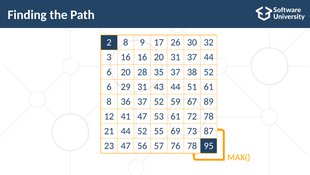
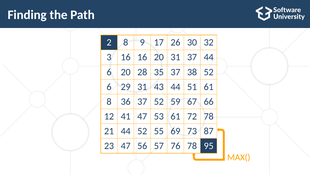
89: 89 -> 66 (209, 101)
